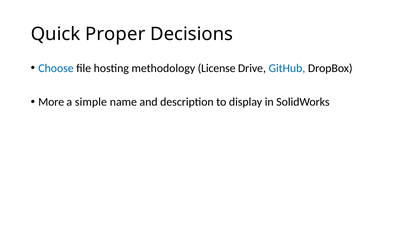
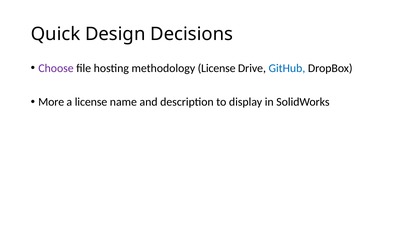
Proper: Proper -> Design (115, 34)
Choose colour: blue -> purple (56, 68)
a simple: simple -> license (91, 102)
